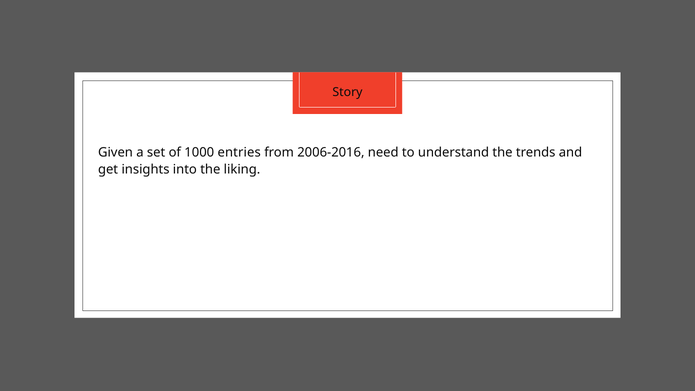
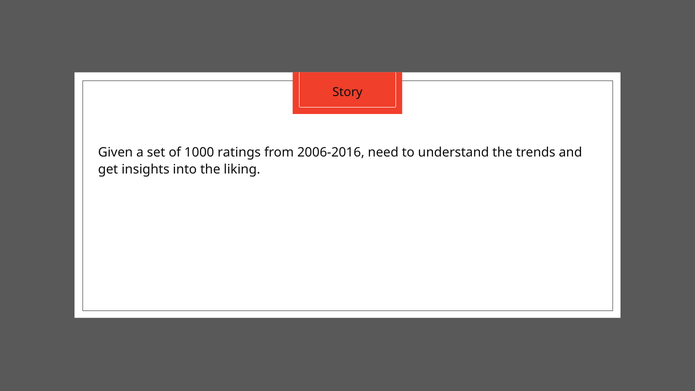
entries: entries -> ratings (239, 152)
